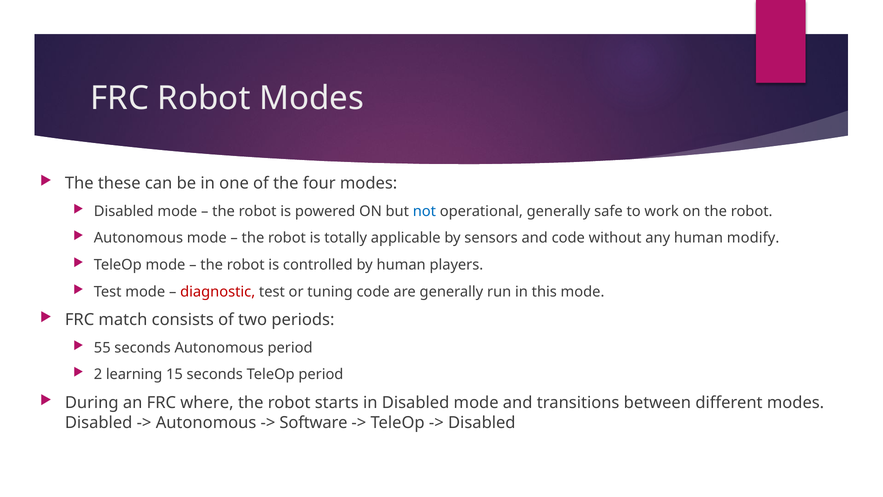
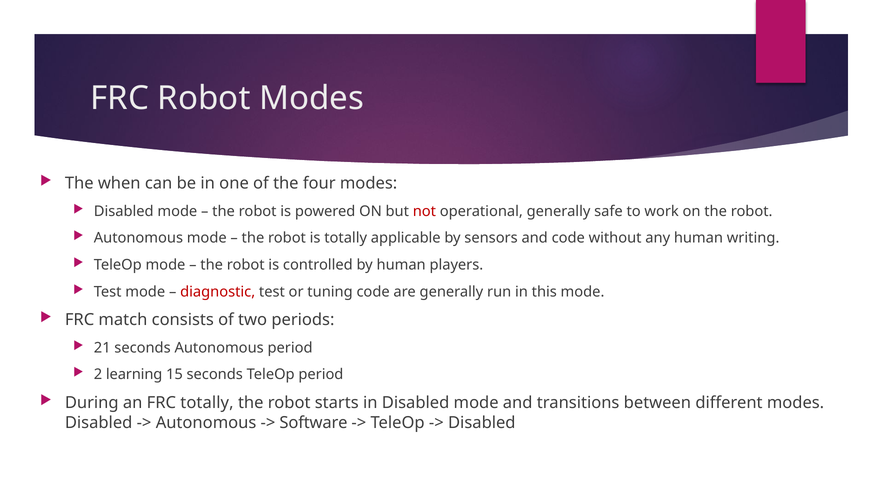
these: these -> when (119, 183)
not colour: blue -> red (424, 211)
modify: modify -> writing (753, 238)
55: 55 -> 21 (102, 347)
FRC where: where -> totally (207, 402)
